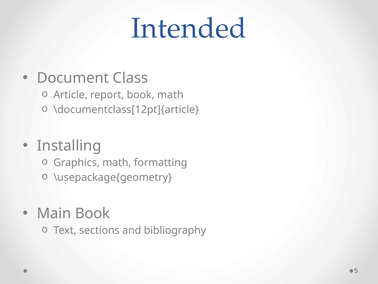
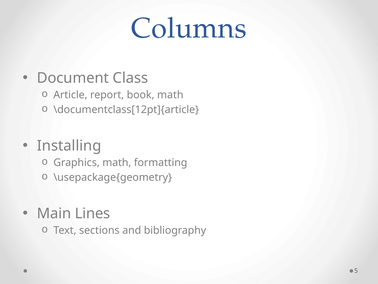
Intended: Intended -> Columns (189, 28)
Main Book: Book -> Lines (93, 213)
